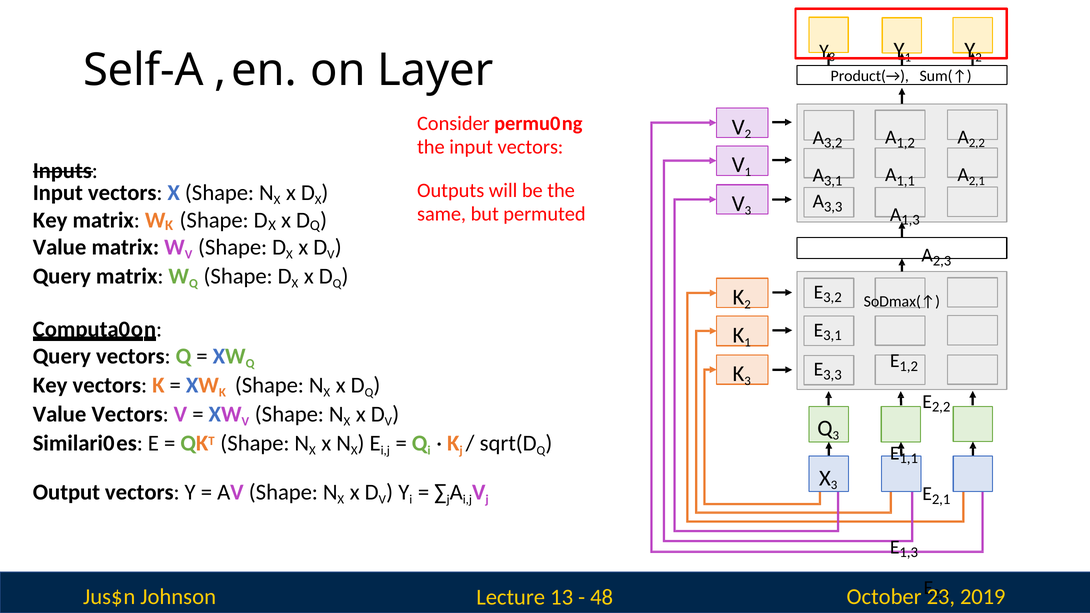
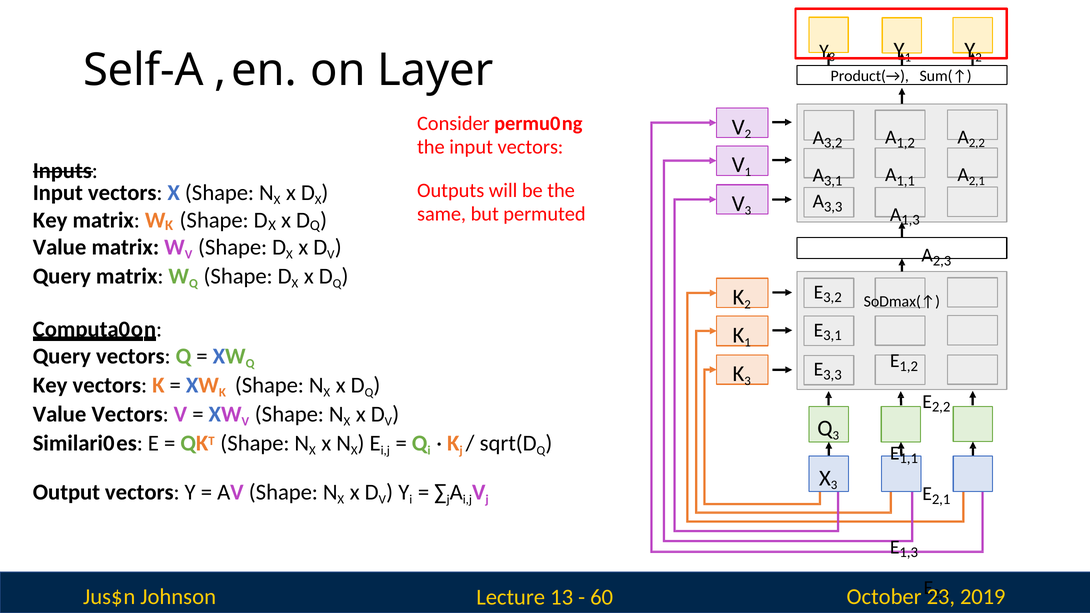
48: 48 -> 60 (602, 597)
